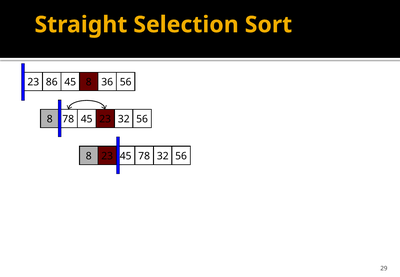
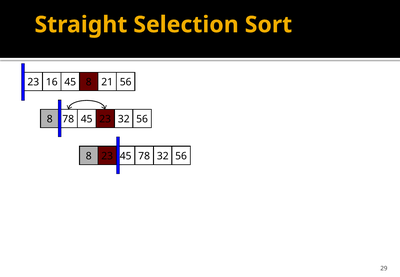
86: 86 -> 16 (52, 82)
36: 36 -> 21 (107, 82)
